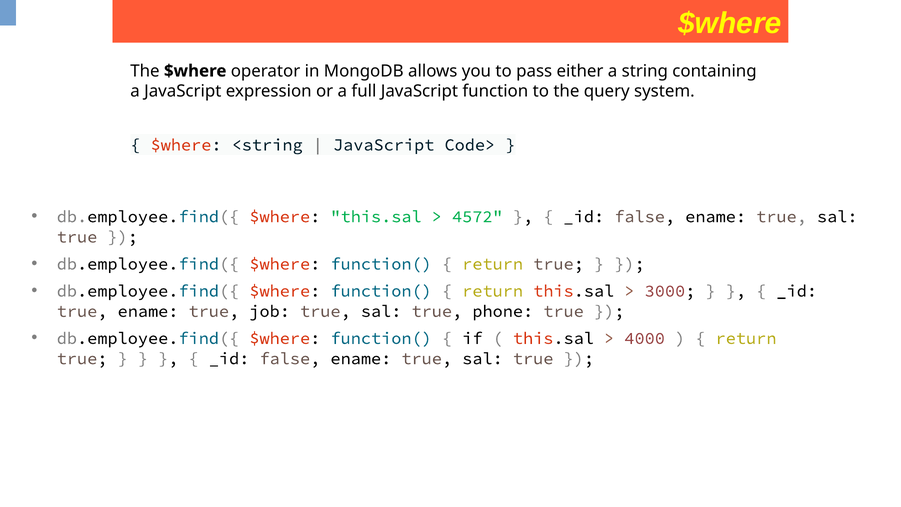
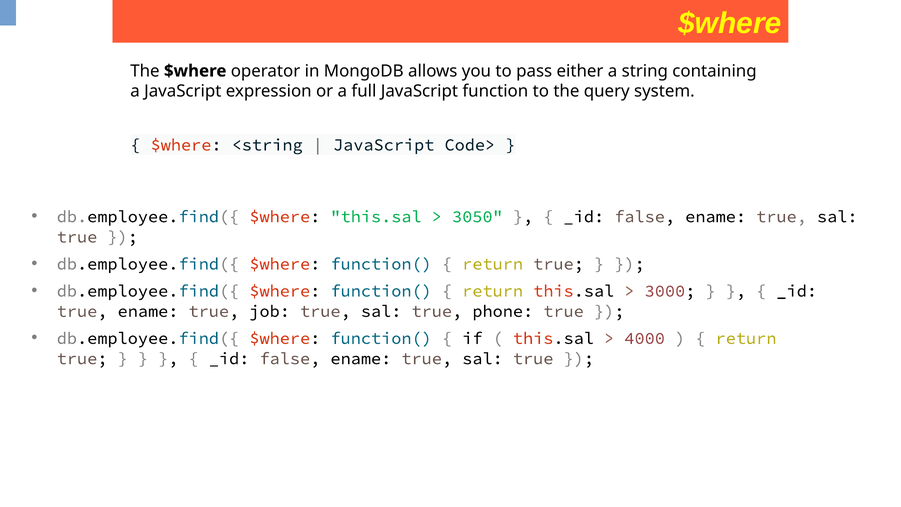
4572: 4572 -> 3050 (477, 217)
